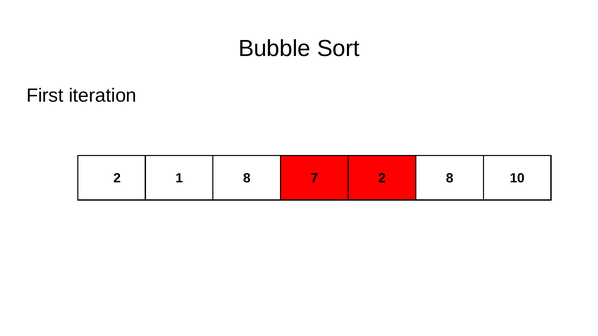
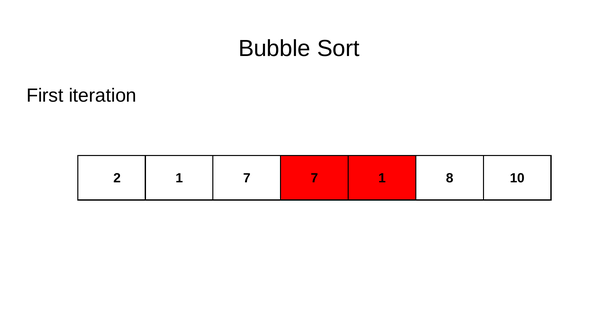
1 8: 8 -> 7 (247, 178)
7 2: 2 -> 1 (382, 178)
